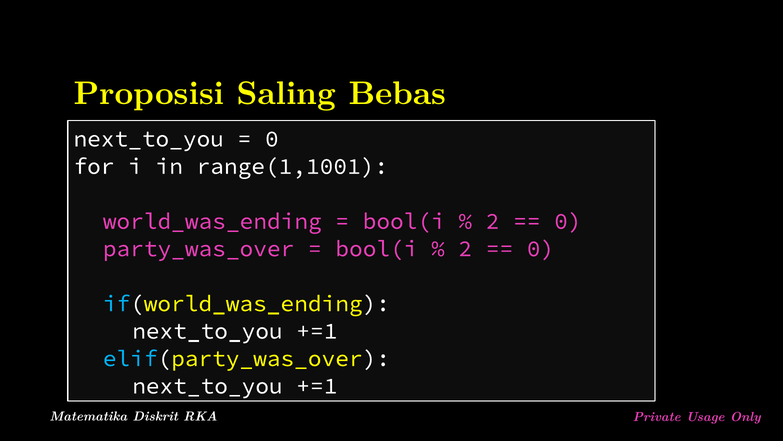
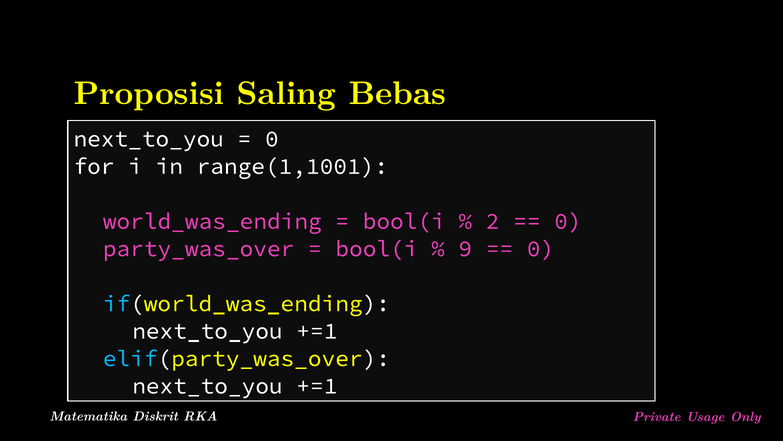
2: 2 -> 9 (465, 248)
